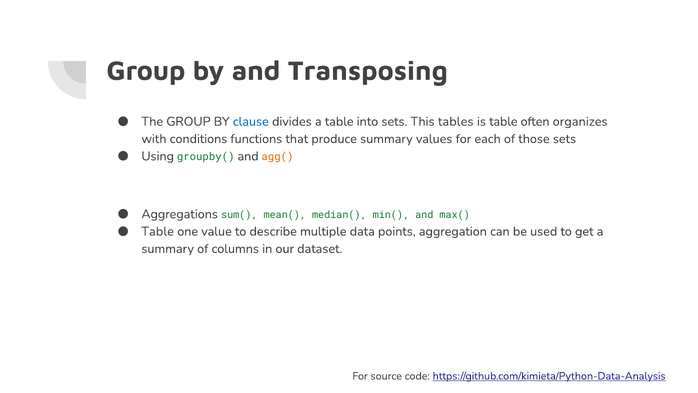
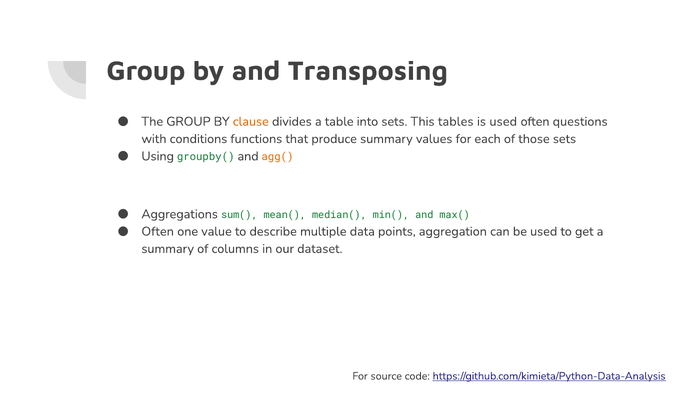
clause colour: blue -> orange (251, 121)
is table: table -> used (503, 121)
organizes: organizes -> questions (580, 121)
Table: Table -> Often (158, 231)
